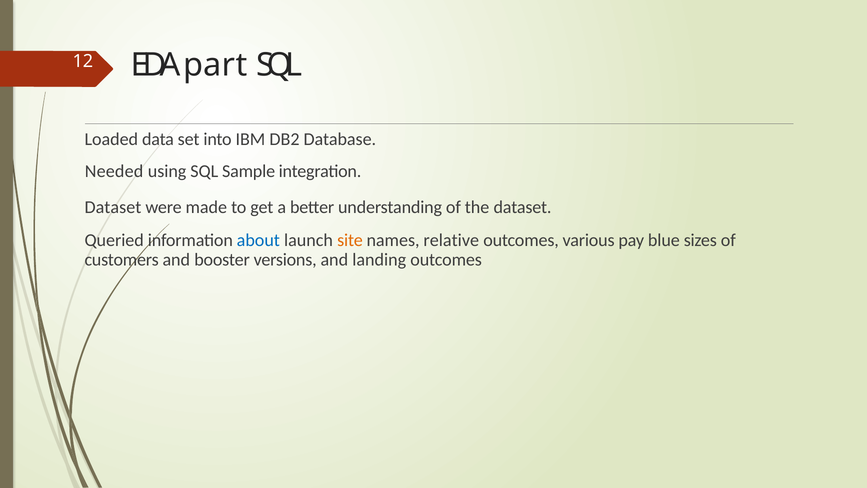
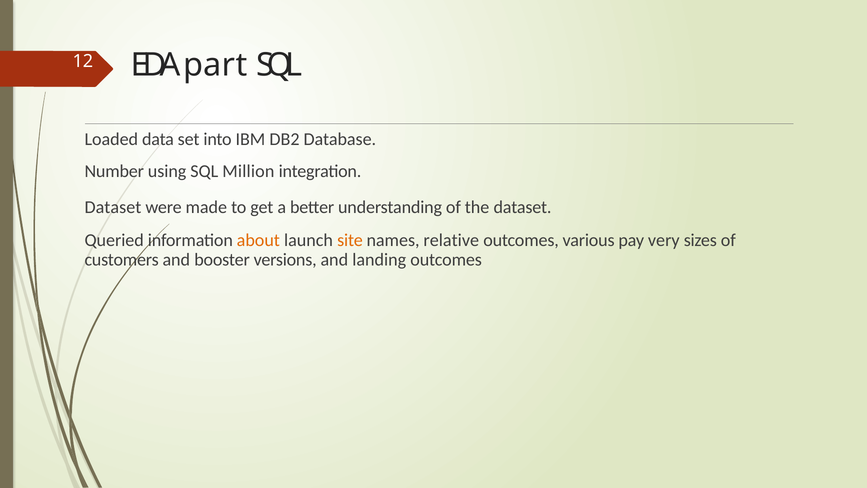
Needed: Needed -> Number (114, 171)
Sample: Sample -> Million (248, 171)
about colour: blue -> orange (258, 240)
blue: blue -> very (664, 240)
